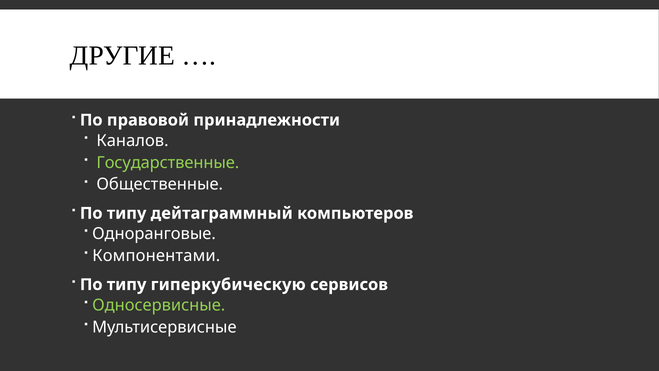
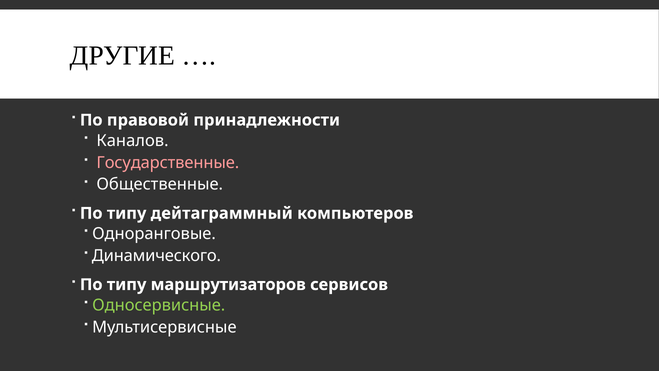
Государственные colour: light green -> pink (168, 162)
Компонентами: Компонентами -> Динамического (156, 256)
гиперкубическую: гиперкубическую -> маршрутизаторов (228, 284)
